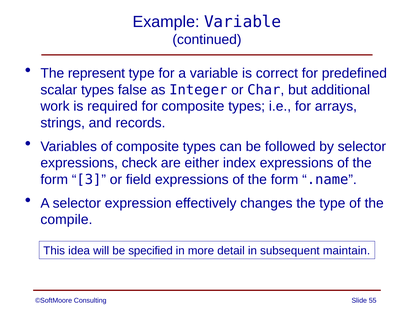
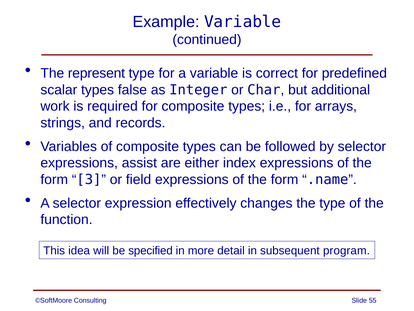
check: check -> assist (139, 163)
compile: compile -> function (67, 219)
maintain: maintain -> program (346, 250)
